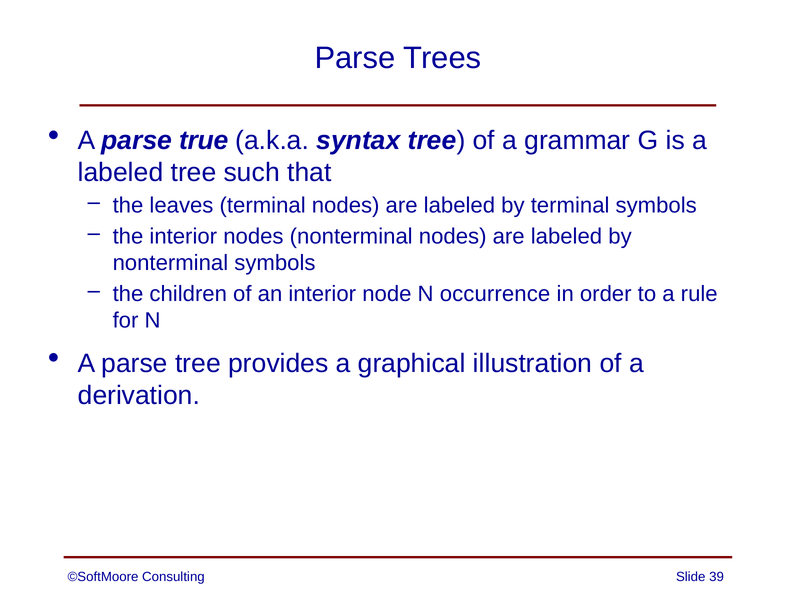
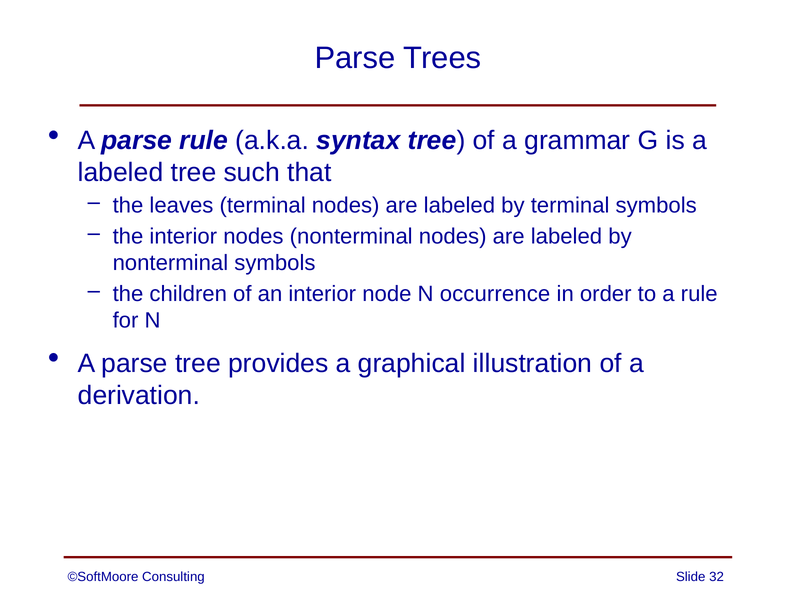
parse true: true -> rule (204, 141)
39: 39 -> 32 (717, 577)
